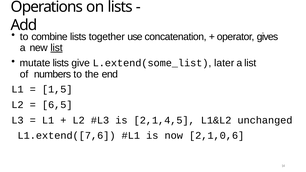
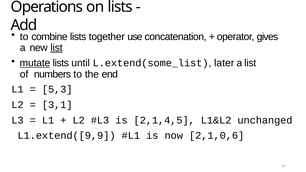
mutate underline: none -> present (35, 63)
give: give -> until (81, 63)
1,5: 1,5 -> 5,3 (57, 89)
6,5: 6,5 -> 3,1 (57, 105)
L1.extend([7,6: L1.extend([7,6 -> L1.extend([9,9 (66, 136)
